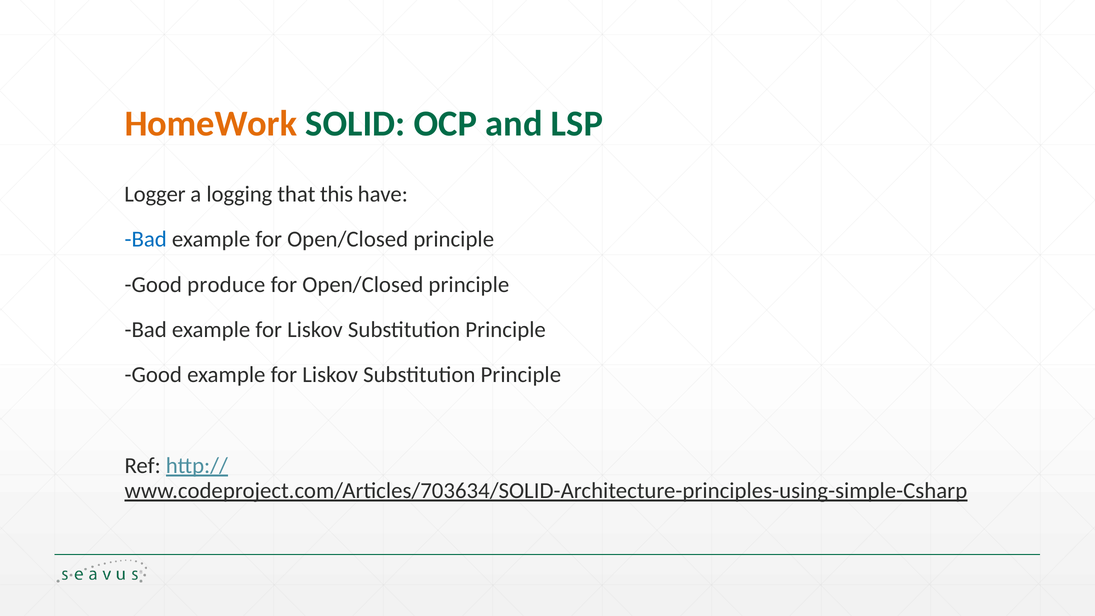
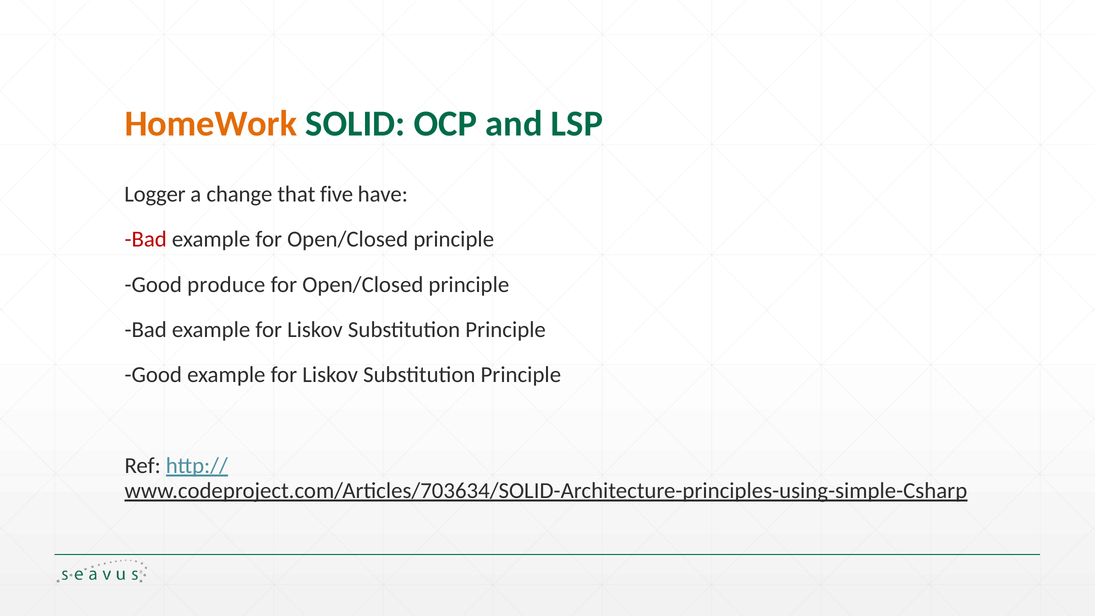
logging: logging -> change (239, 194)
this: this -> five (337, 194)
Bad colour: blue -> red (146, 239)
